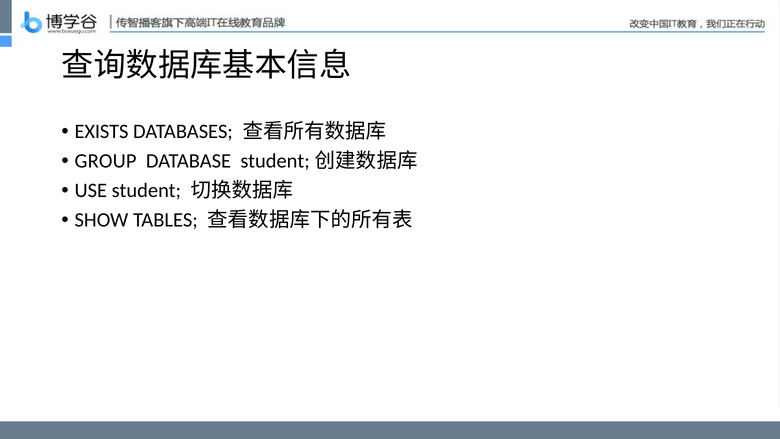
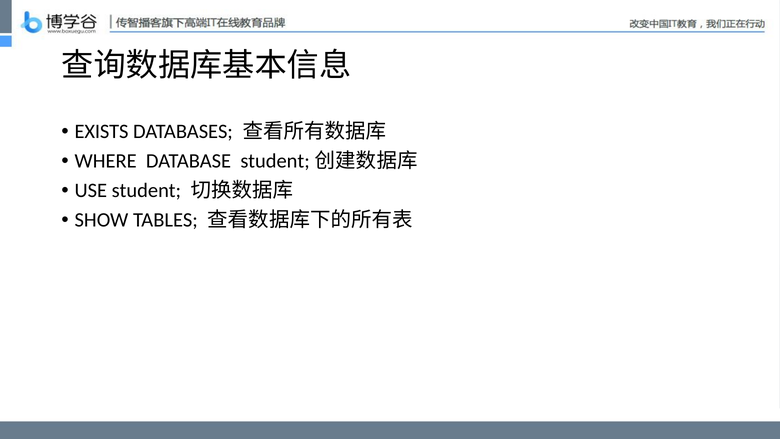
GROUP: GROUP -> WHERE (106, 161)
